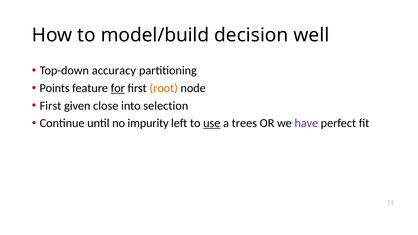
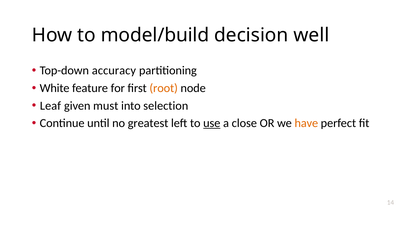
Points: Points -> White (55, 88)
for underline: present -> none (118, 88)
First: First -> Leaf (50, 106)
close: close -> must (106, 106)
impurity: impurity -> greatest (148, 123)
trees: trees -> close (244, 123)
have colour: purple -> orange (306, 123)
